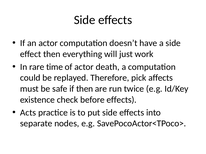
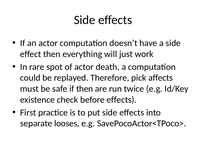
time: time -> spot (55, 67)
Acts: Acts -> First (28, 113)
nodes: nodes -> looses (67, 124)
